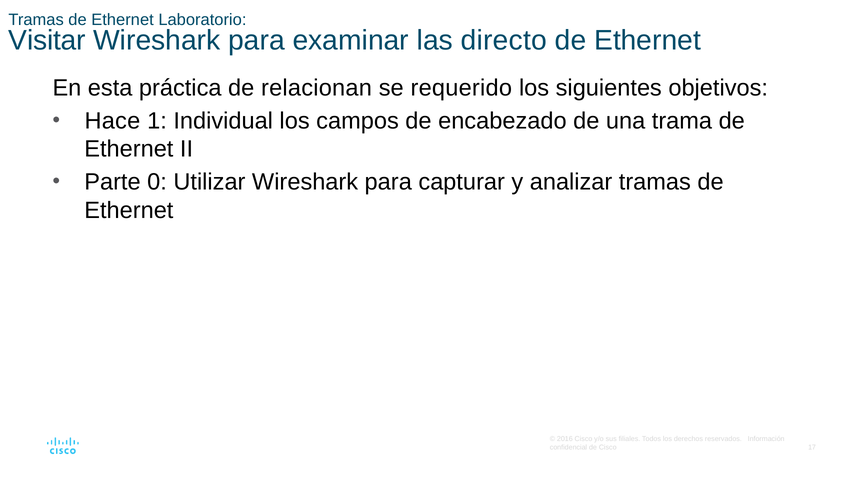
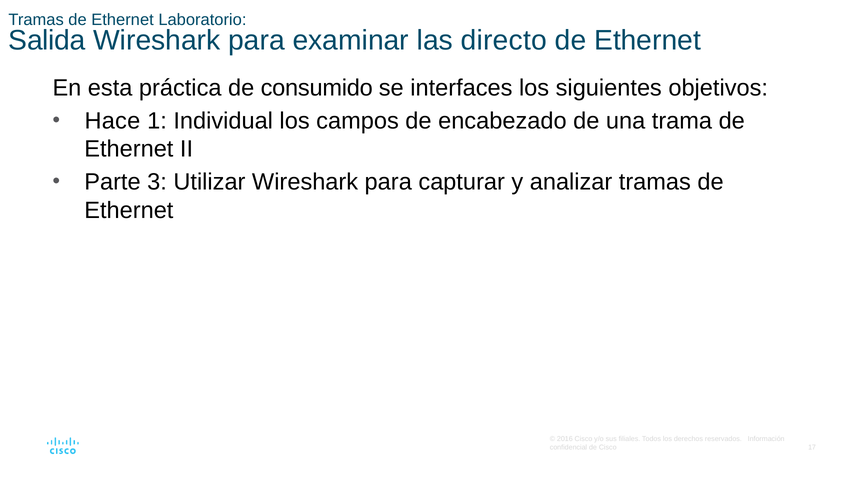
Visitar: Visitar -> Salida (47, 41)
relacionan: relacionan -> consumido (317, 88)
requerido: requerido -> interfaces (461, 88)
0: 0 -> 3 (157, 182)
